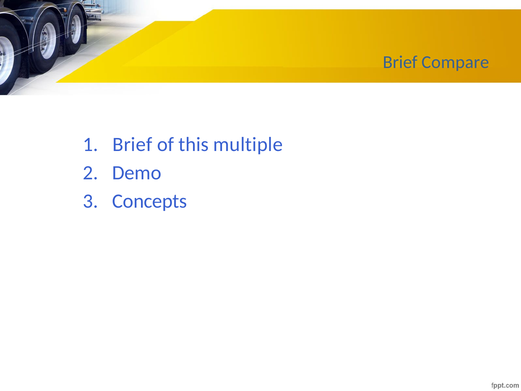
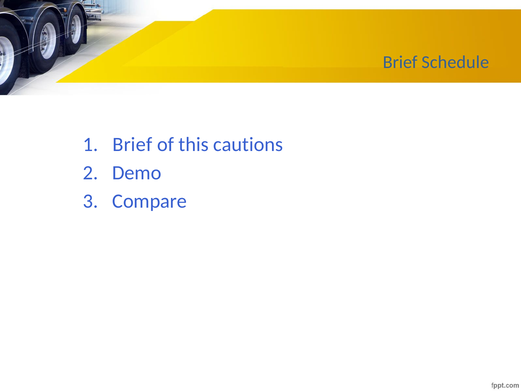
Compare: Compare -> Schedule (455, 62)
multiple: multiple -> cautions (248, 144)
Concepts: Concepts -> Compare (150, 201)
